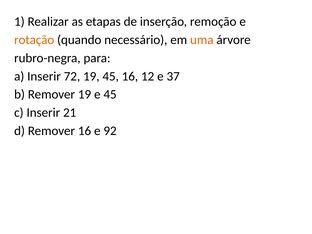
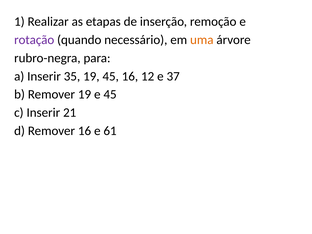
rotação colour: orange -> purple (34, 40)
72: 72 -> 35 (72, 76)
92: 92 -> 61 (110, 131)
